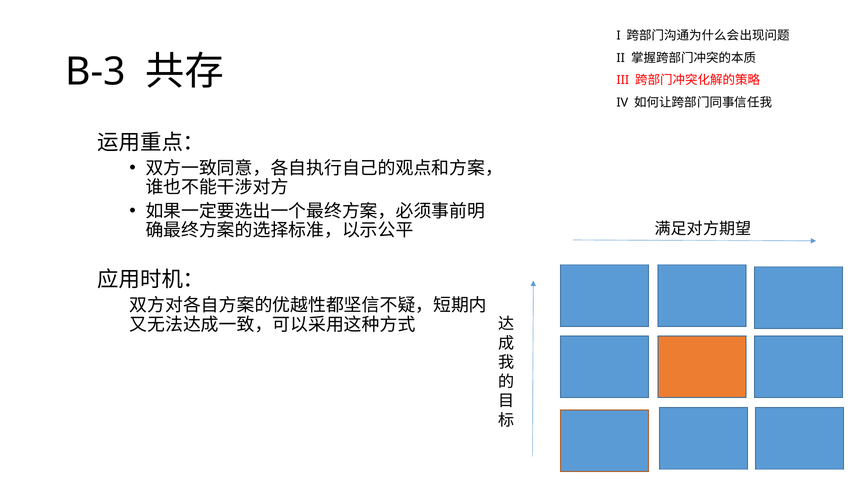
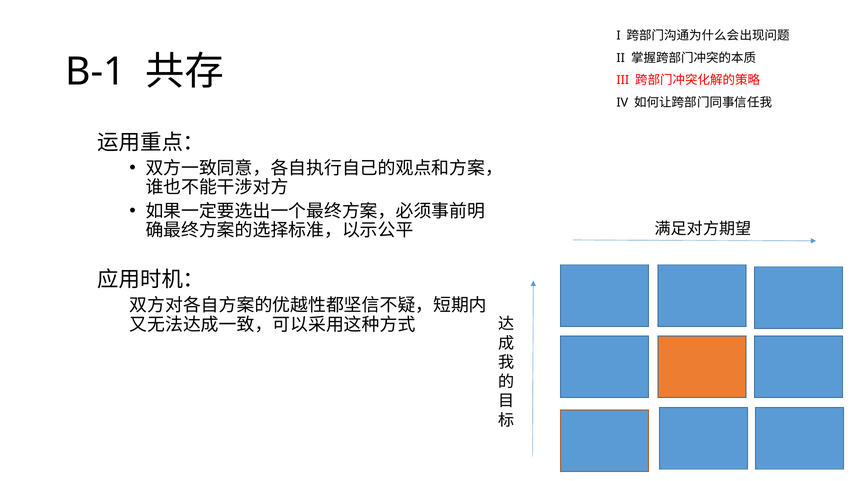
B-3: B-3 -> B-1 (96, 72)
